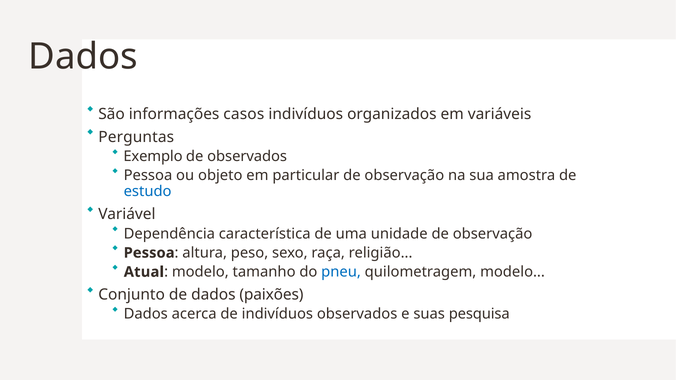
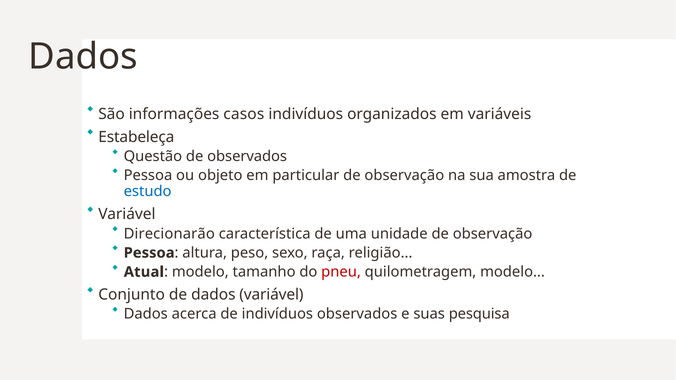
Perguntas: Perguntas -> Estabeleça (136, 137)
Exemplo: Exemplo -> Questão (153, 157)
Dependência: Dependência -> Direcionarão (169, 234)
pneu colour: blue -> red (341, 272)
dados paixões: paixões -> variável (271, 295)
